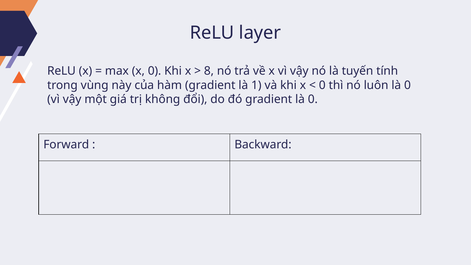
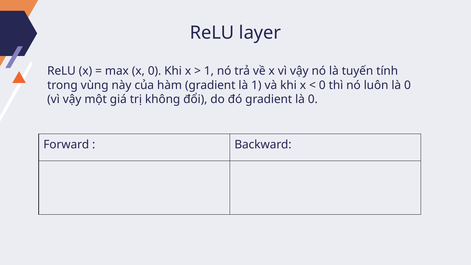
8: 8 -> 1 (209, 71)
